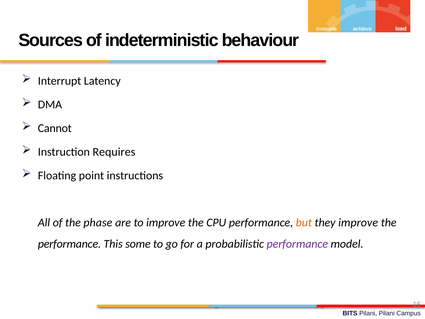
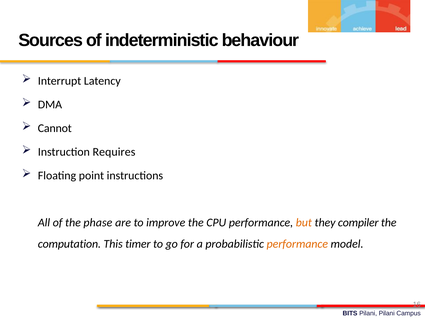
they improve: improve -> compiler (358, 223)
performance: performance -> computation (69, 244)
some: some -> timer (138, 244)
performance colour: purple -> orange (297, 244)
